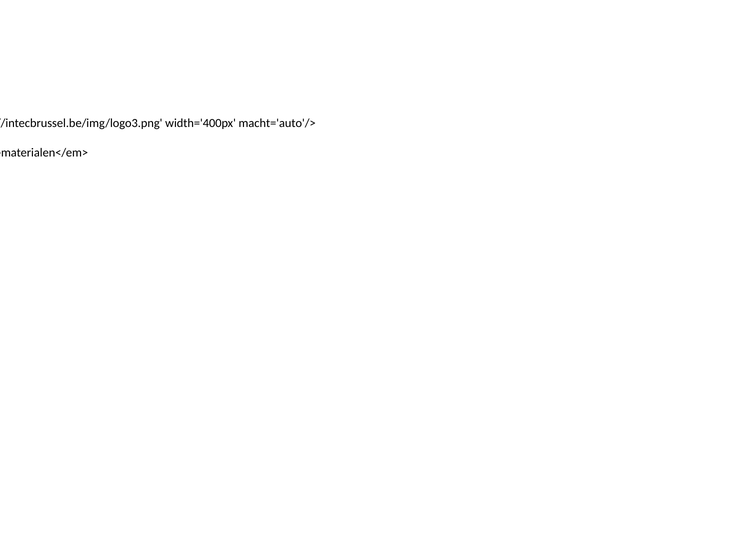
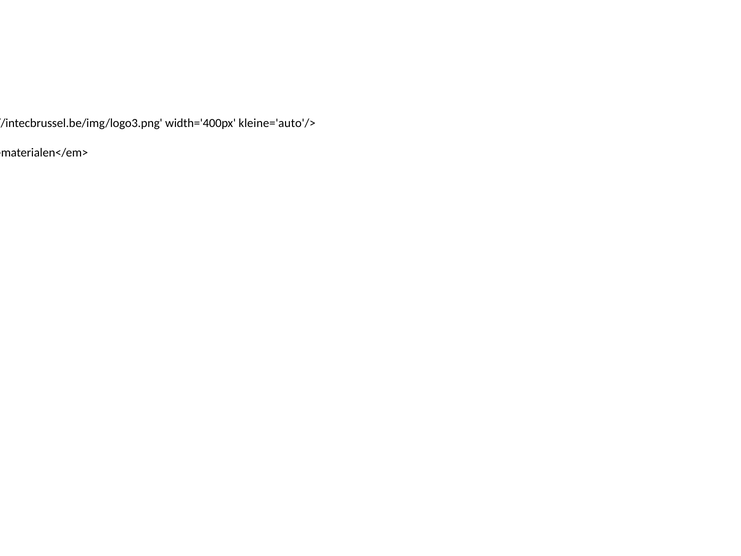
macht='auto'/>: macht='auto'/> -> kleine='auto'/> (277, 123)
